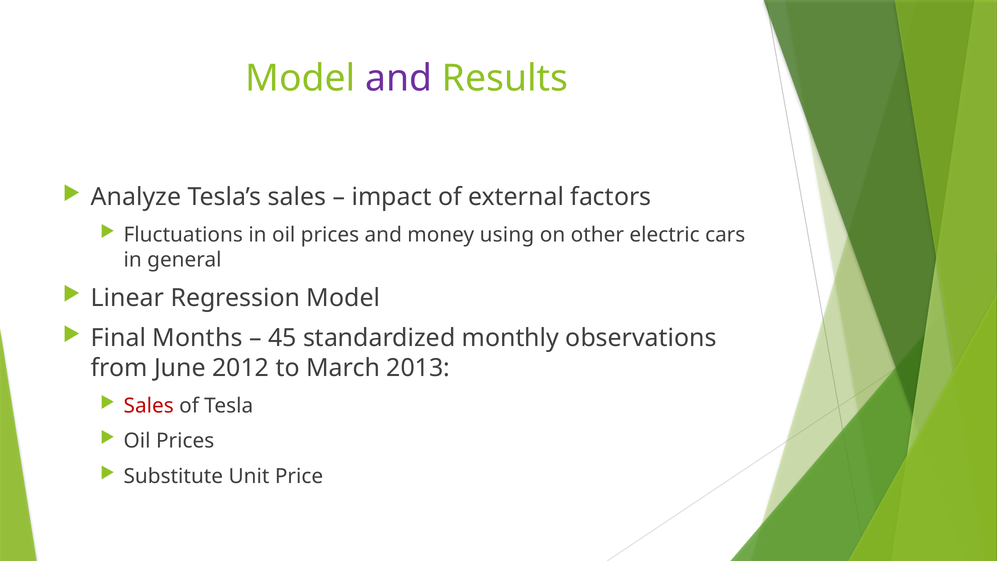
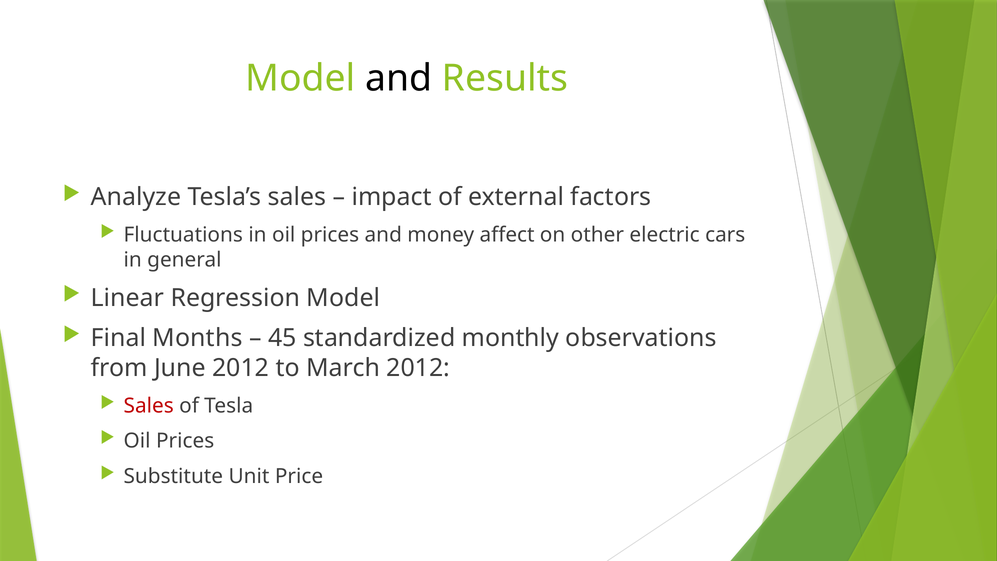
and colour: purple -> black (399, 79)
using: using -> affect (507, 235)
March 2013: 2013 -> 2012 (418, 368)
